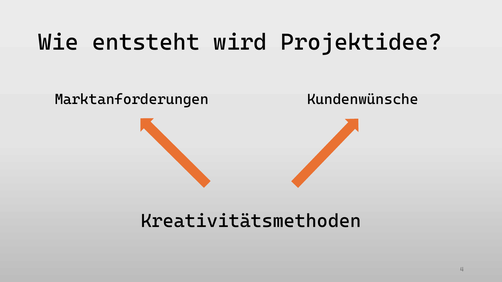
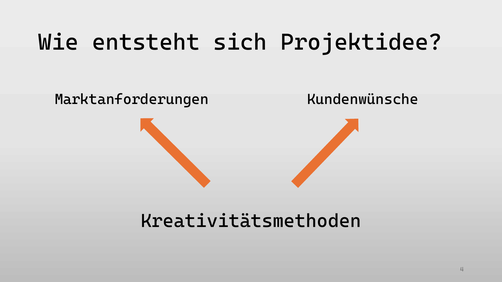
wird: wird -> sich (240, 42)
